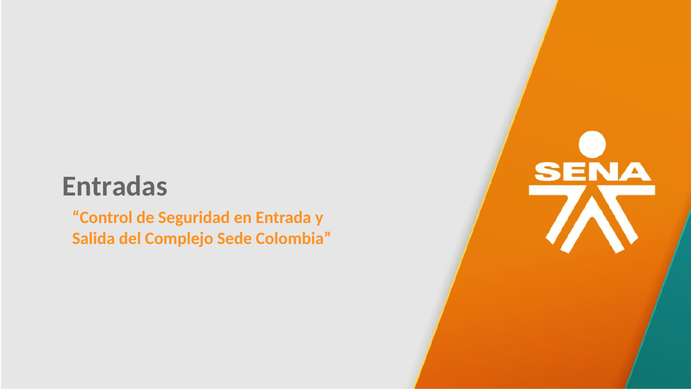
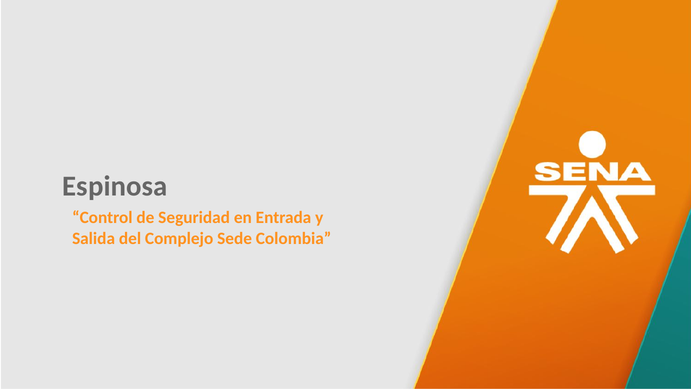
Entradas: Entradas -> Espinosa (115, 186)
